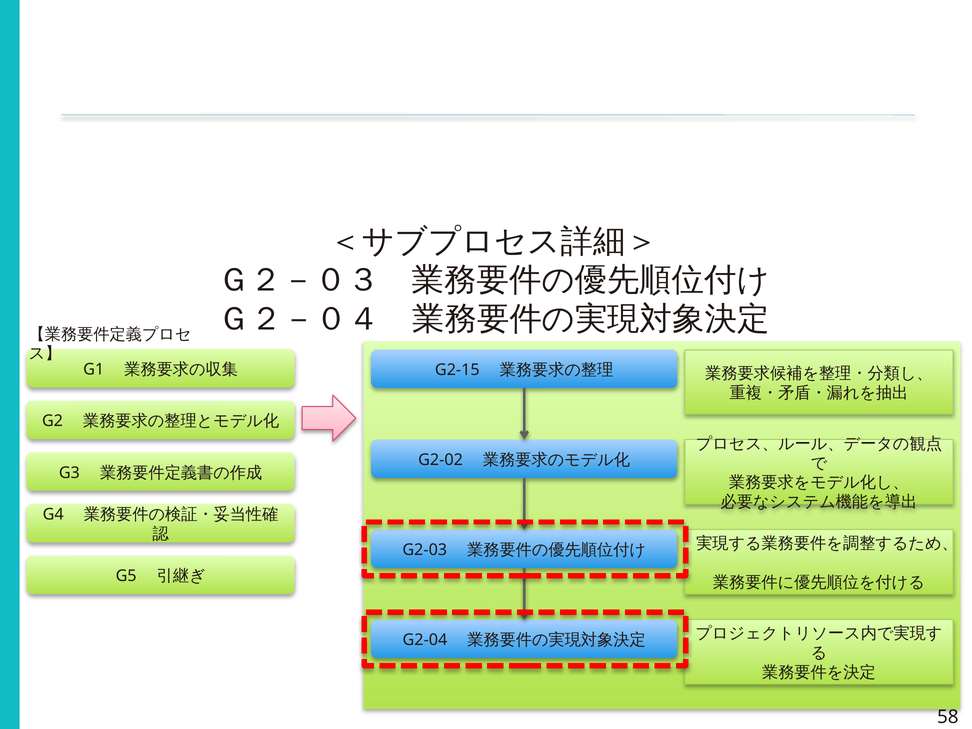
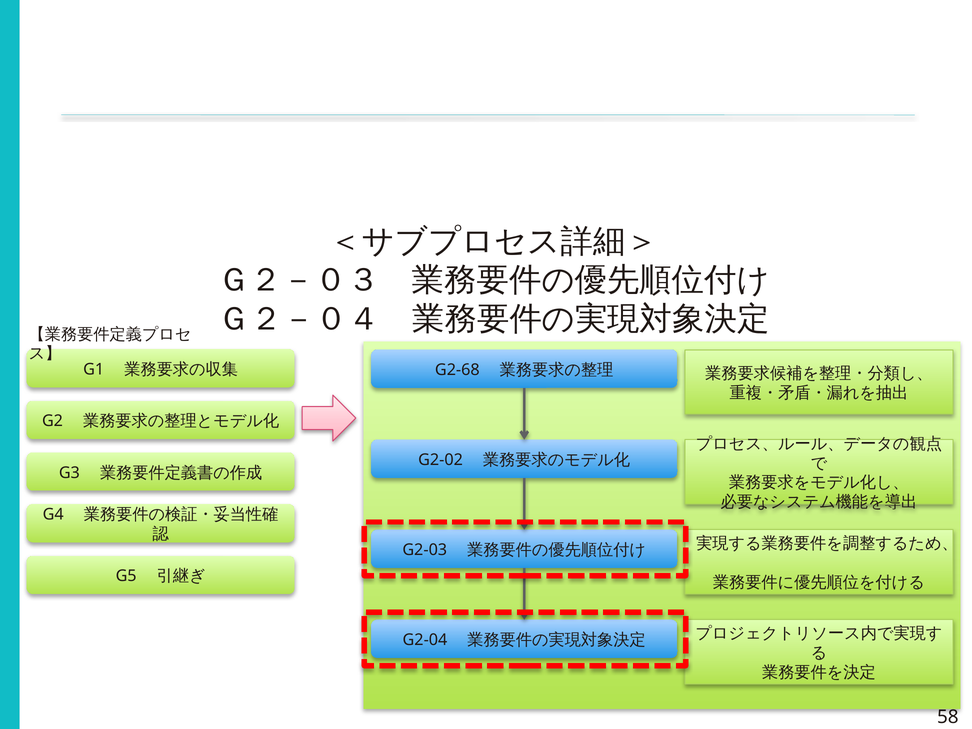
G2-15: G2-15 -> G2-68 (457, 370)
